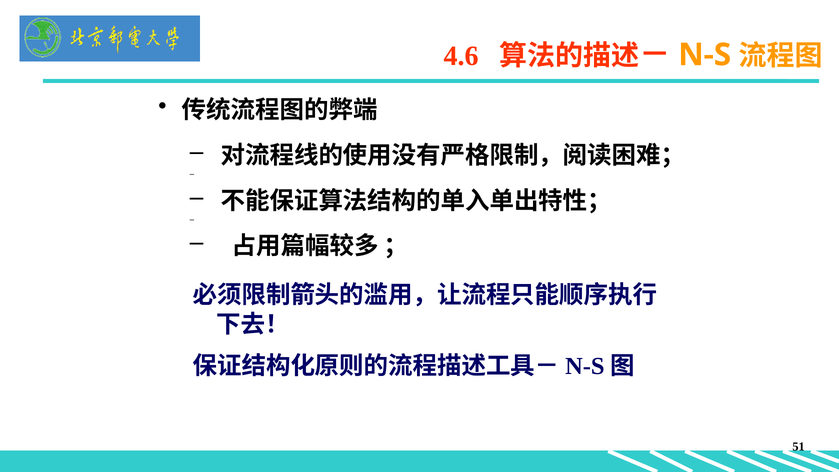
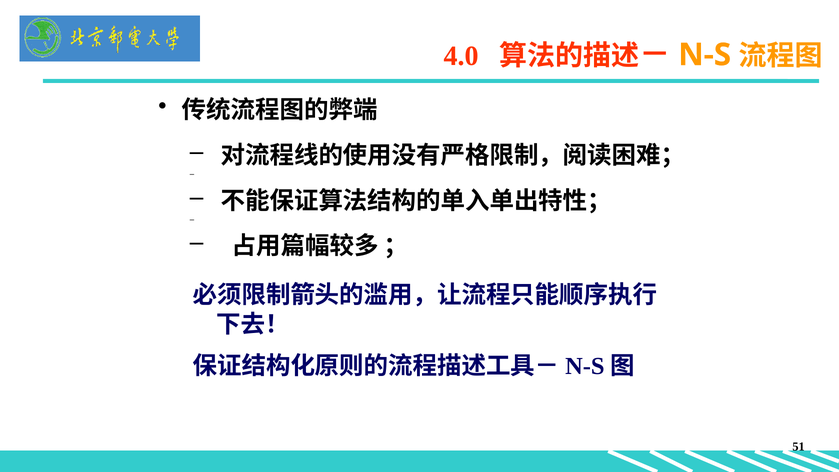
4.6: 4.6 -> 4.0 (461, 56)
